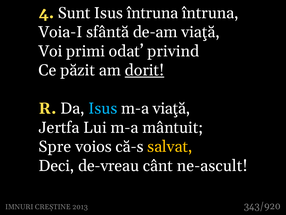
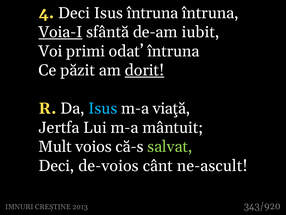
4 Sunt: Sunt -> Deci (74, 13)
Voia-I underline: none -> present (60, 32)
de-am viaţă: viaţă -> iubit (201, 32)
odat privind: privind -> întruna (173, 51)
Spre: Spre -> Mult (55, 146)
salvat colour: yellow -> light green (170, 146)
de-vreau: de-vreau -> de-voios (108, 165)
